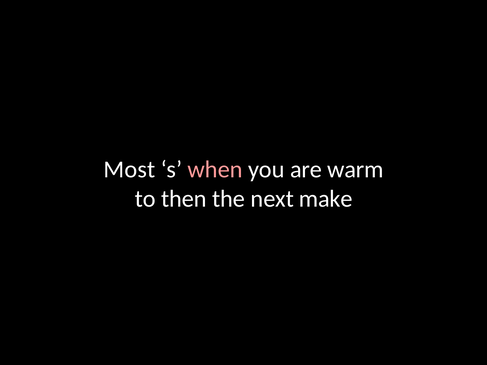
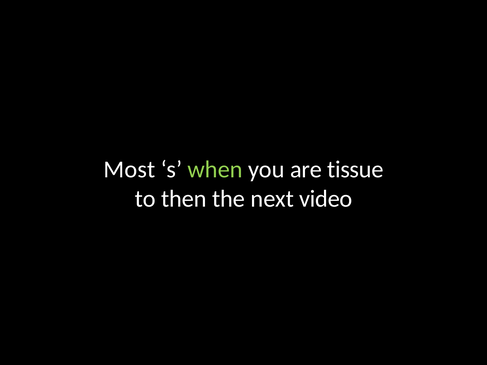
when colour: pink -> light green (215, 170)
warm: warm -> tissue (355, 170)
make: make -> video (326, 199)
